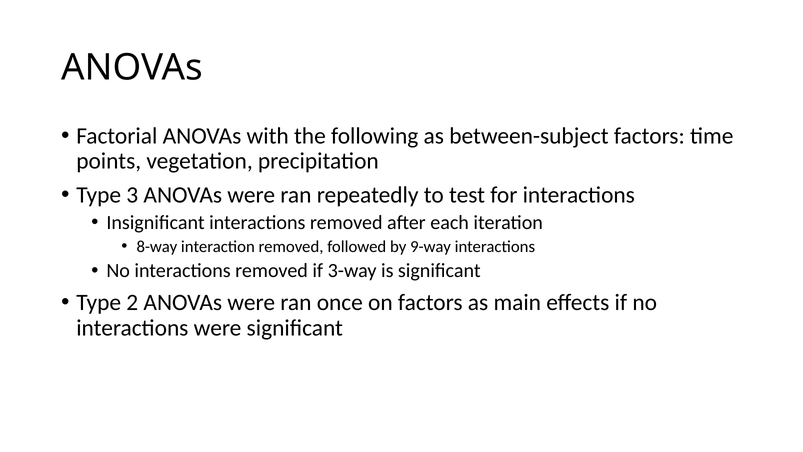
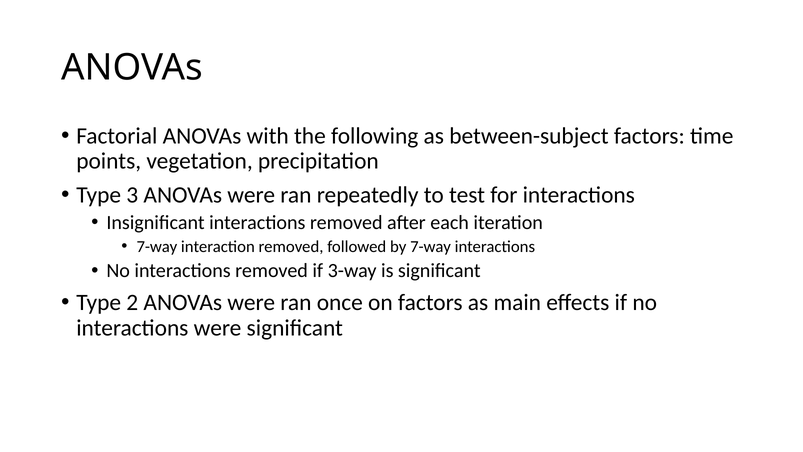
8-way: 8-way -> 7-way (157, 246)
by 9-way: 9-way -> 7-way (431, 246)
